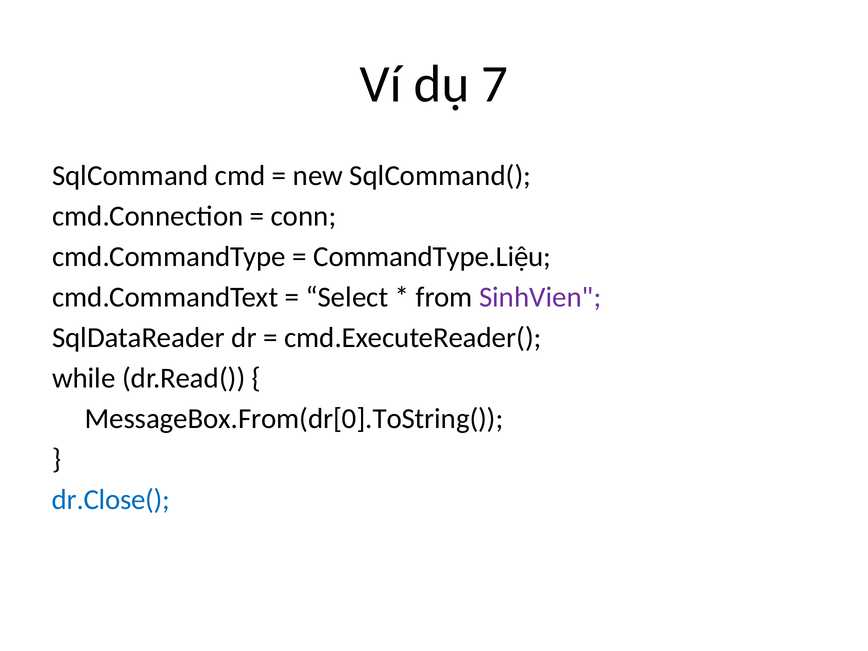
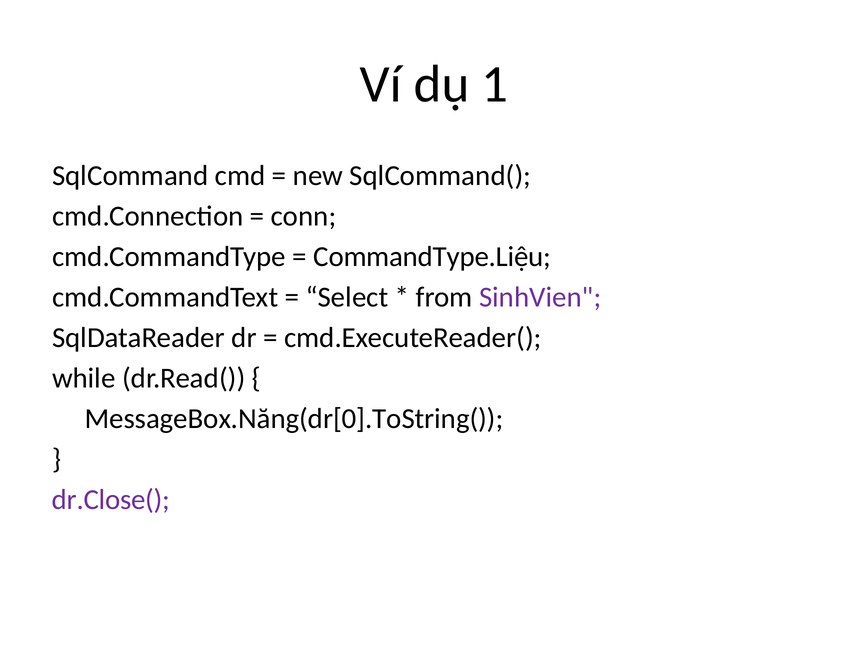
7: 7 -> 1 (495, 84)
MessageBox.From(dr[0].ToString(: MessageBox.From(dr[0].ToString( -> MessageBox.Năng(dr[0].ToString( (294, 419)
dr.Close( colour: blue -> purple (111, 500)
